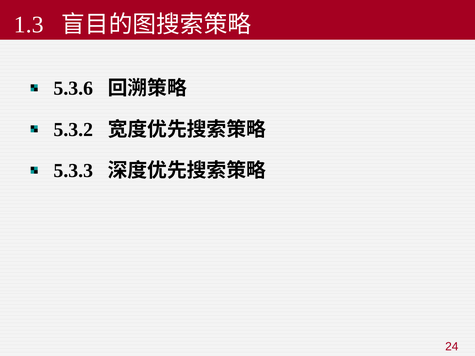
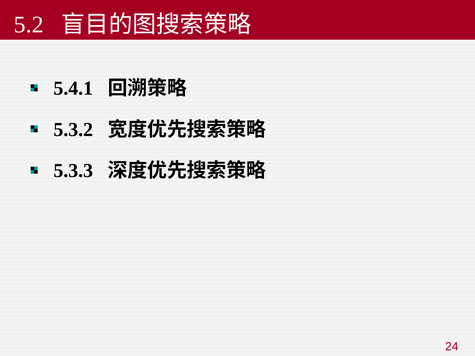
1.3: 1.3 -> 5.2 (29, 25)
5.3.6: 5.3.6 -> 5.4.1 (73, 88)
